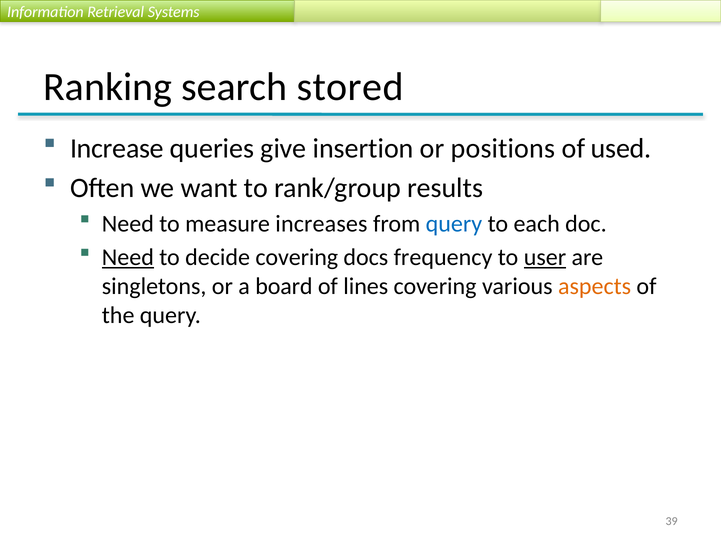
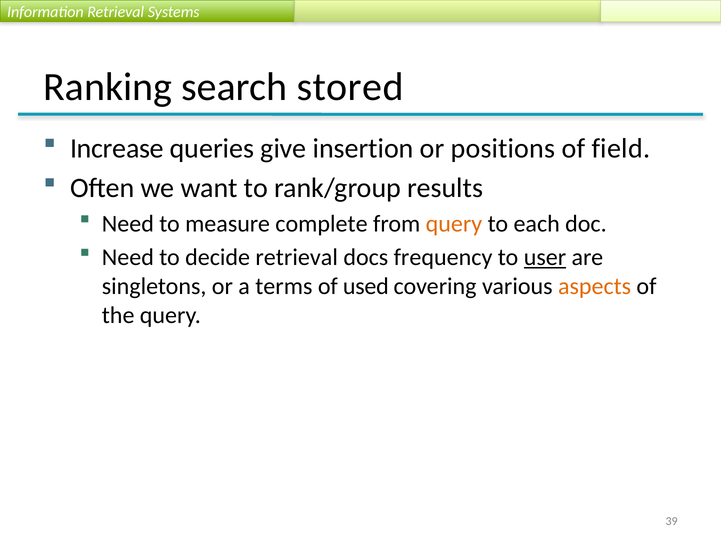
used: used -> field (621, 149)
increases: increases -> complete (321, 224)
query colour: blue -> orange (454, 224)
Need underline: present -> none (128, 257)
decide covering: covering -> retrieval (297, 257)
board: board -> terms (284, 286)
lines: lines -> used (366, 286)
